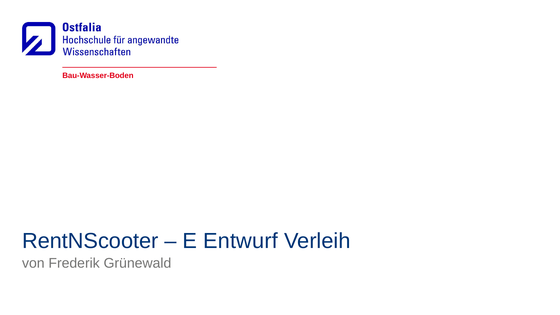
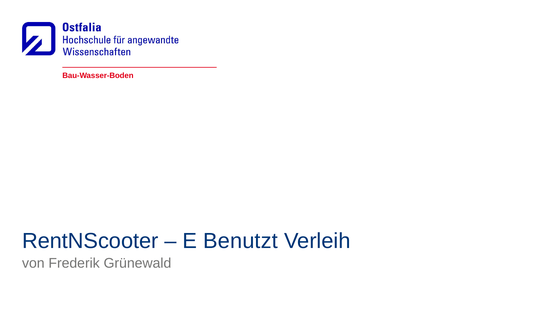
Entwurf: Entwurf -> Benutzt (241, 241)
